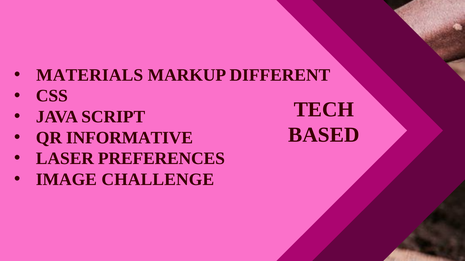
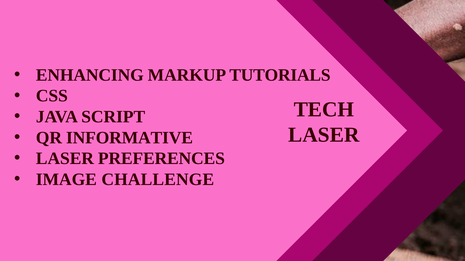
MATERIALS: MATERIALS -> ENHANCING (90, 75)
DIFFERENT: DIFFERENT -> TUTORIALS (280, 75)
BASED: BASED -> LASER (324, 135)
